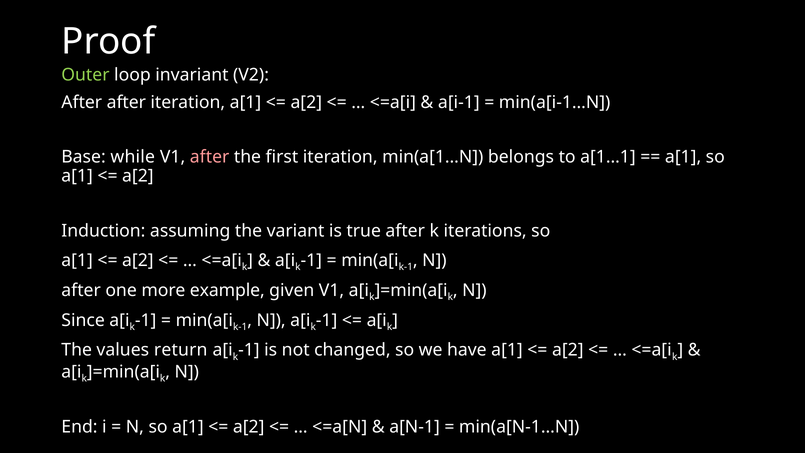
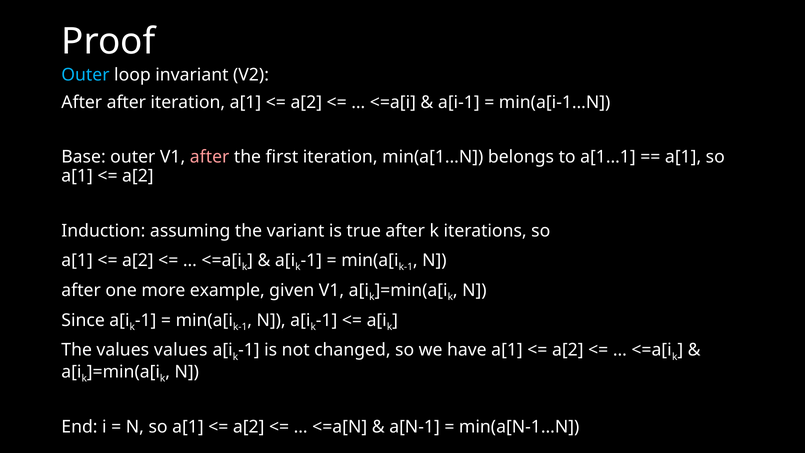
Outer colour: light green -> light blue (85, 75)
Base while: while -> outer (133, 157)
values return: return -> values (181, 350)
